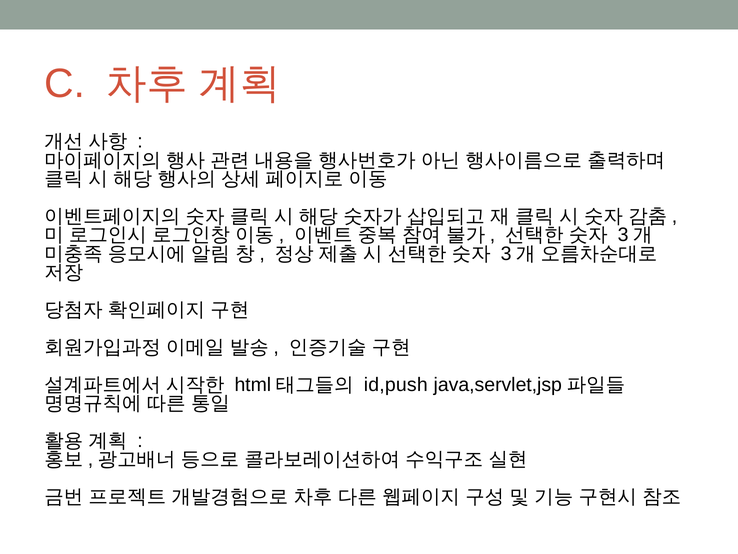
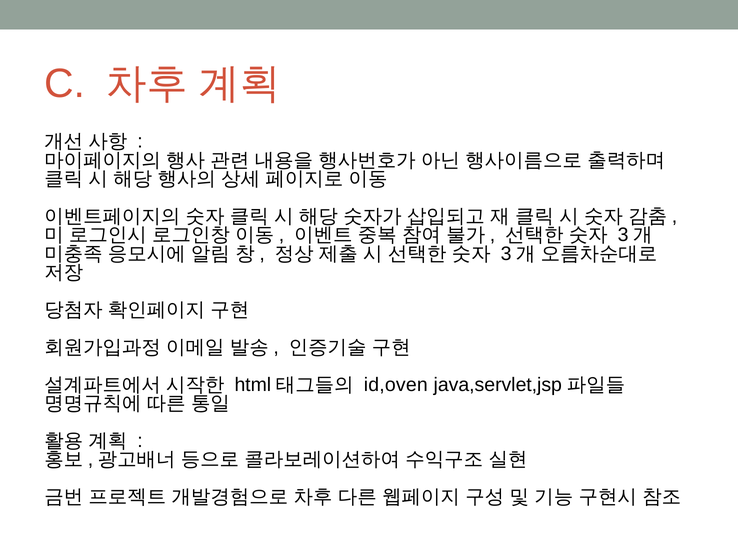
id,push: id,push -> id,oven (396, 384)
